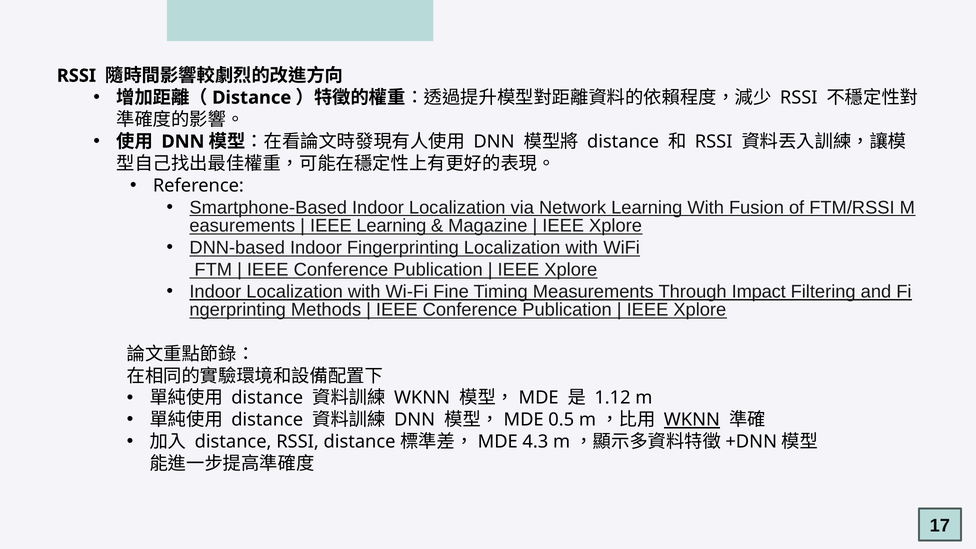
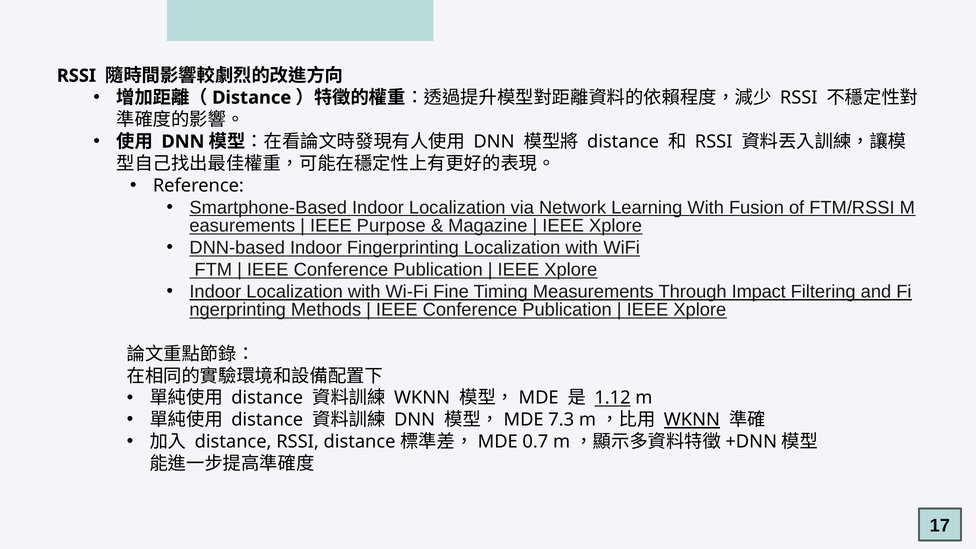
IEEE Learning: Learning -> Purpose (391, 226)
1.12 underline: none -> present (613, 398)
0.5: 0.5 -> 7.3 (561, 420)
4.3: 4.3 -> 0.7 (535, 442)
